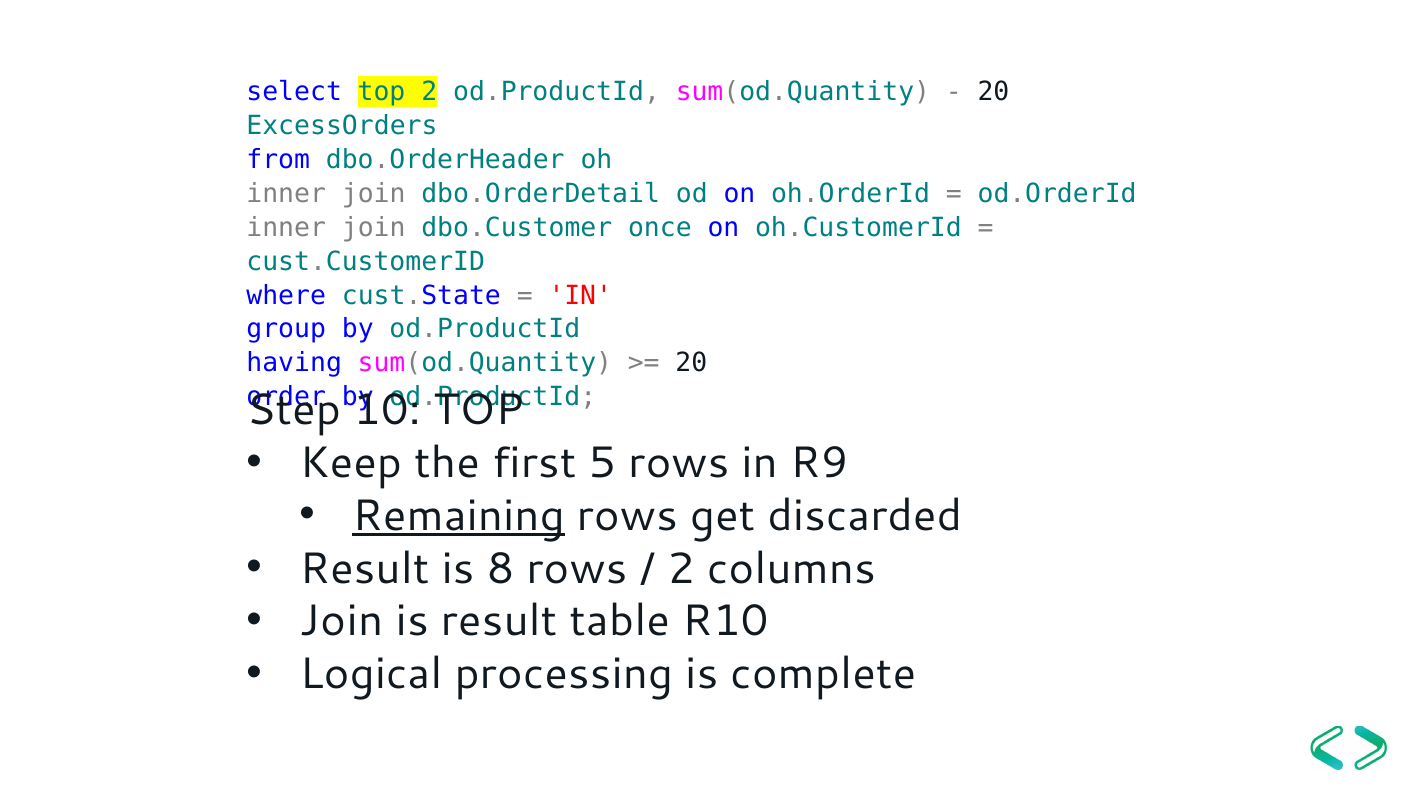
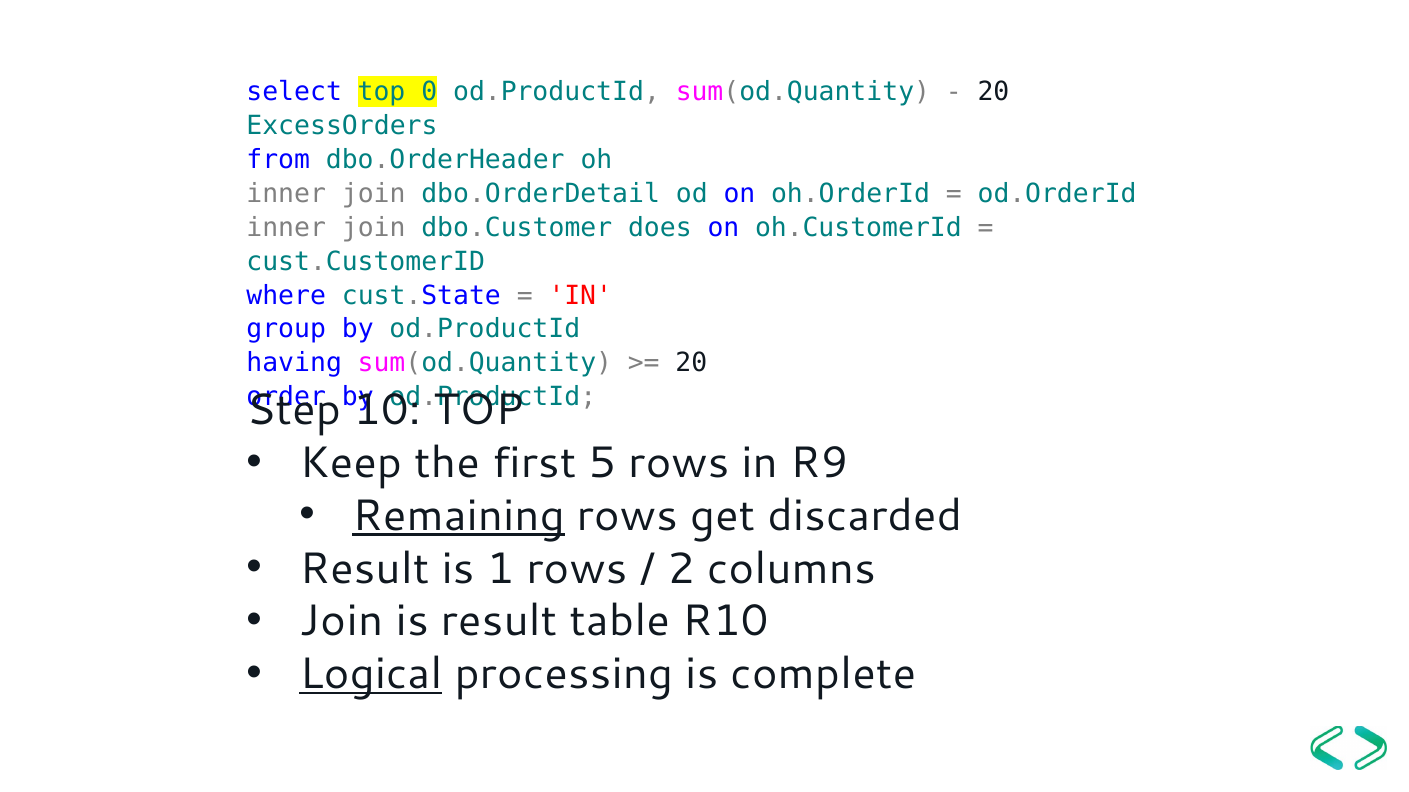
top 2: 2 -> 0 (429, 92)
once: once -> does (660, 228)
8: 8 -> 1 (500, 569)
Logical underline: none -> present (371, 675)
